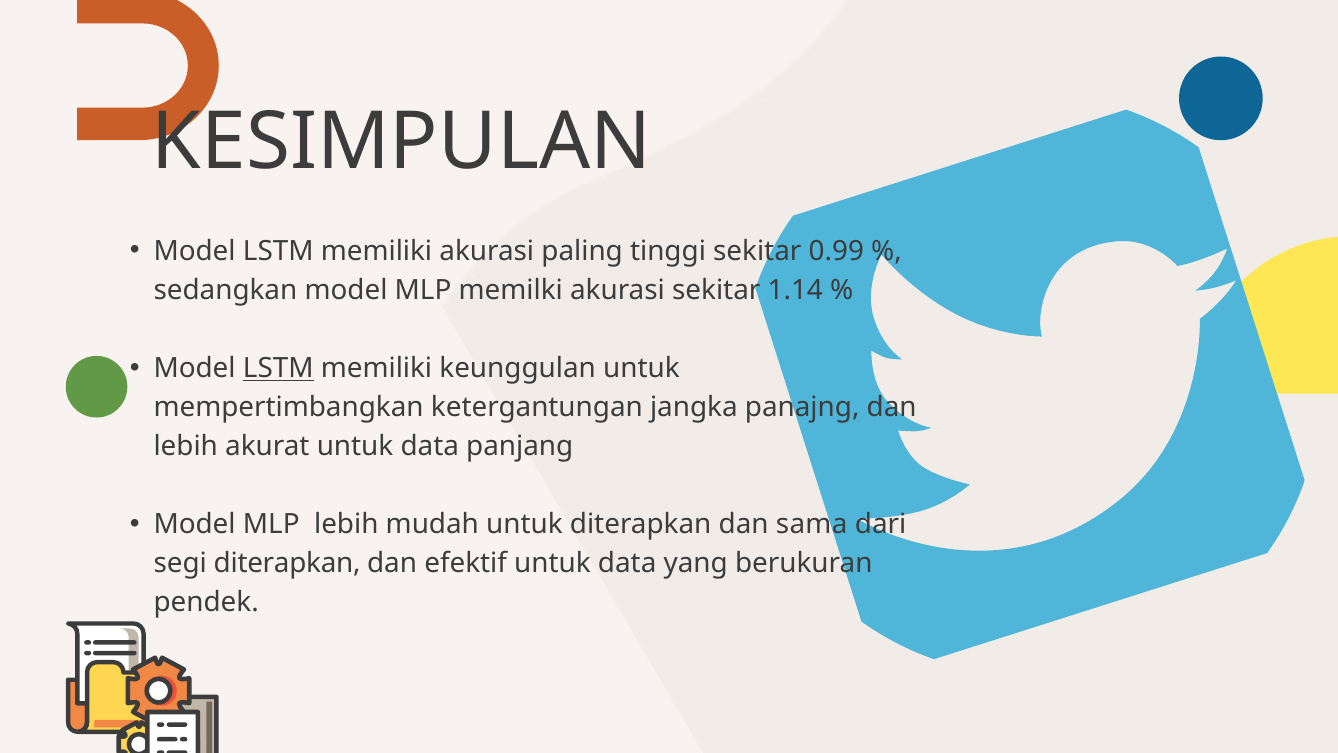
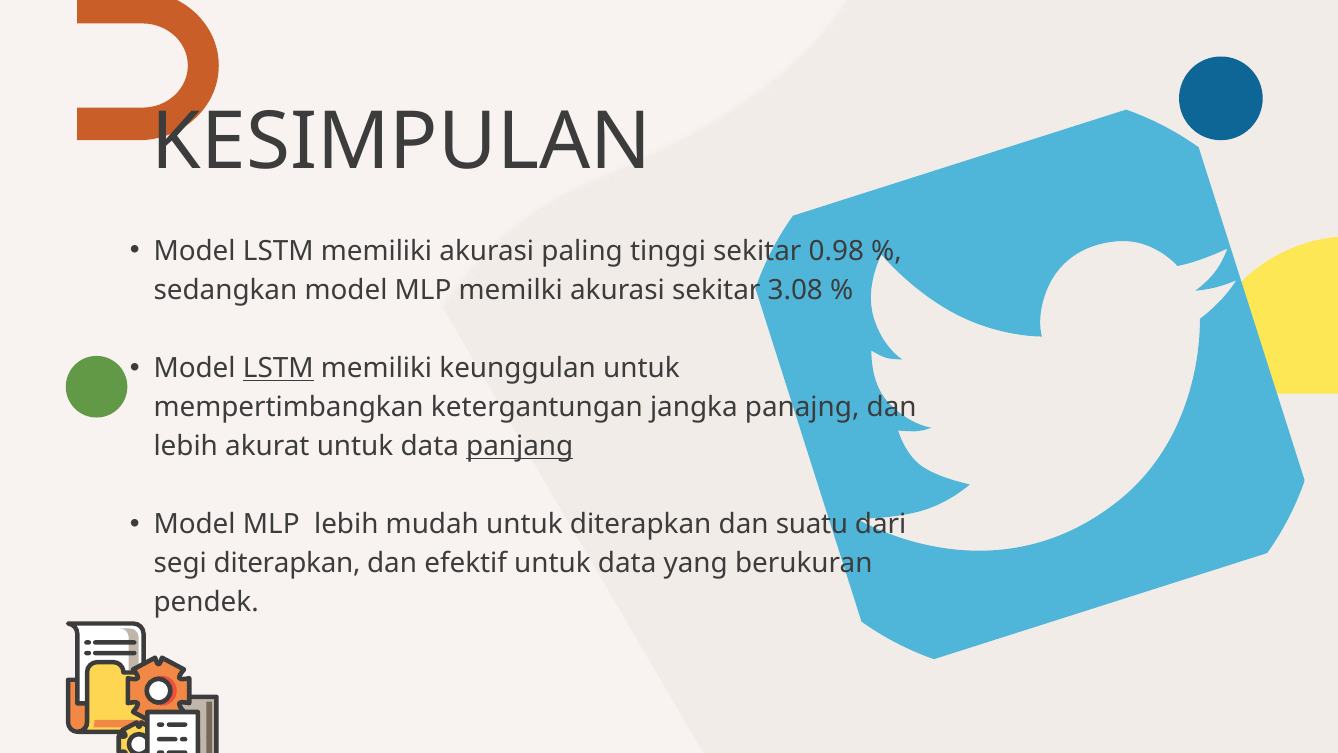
0.99: 0.99 -> 0.98 (836, 251)
1.14: 1.14 -> 3.08 (795, 290)
panjang underline: none -> present (520, 446)
sama: sama -> suatu (812, 524)
